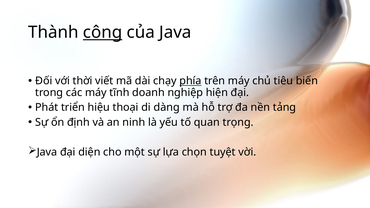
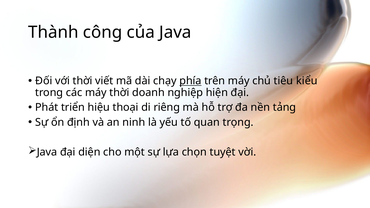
công underline: present -> none (103, 32)
biến: biến -> kiểu (307, 81)
máy tĩnh: tĩnh -> thời (119, 93)
dàng: dàng -> riêng (167, 107)
